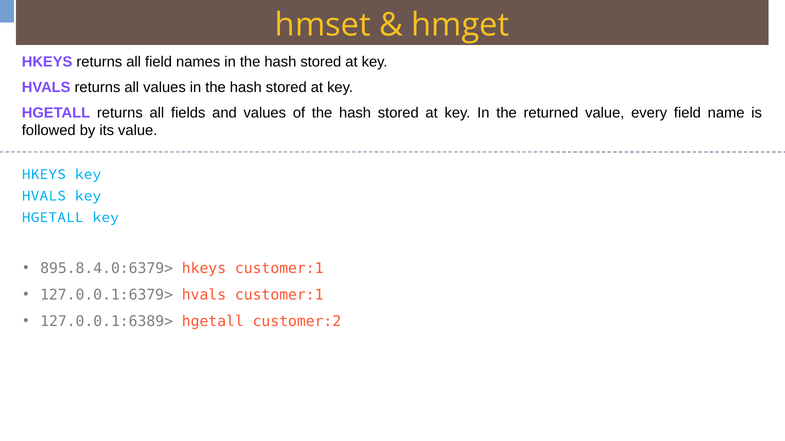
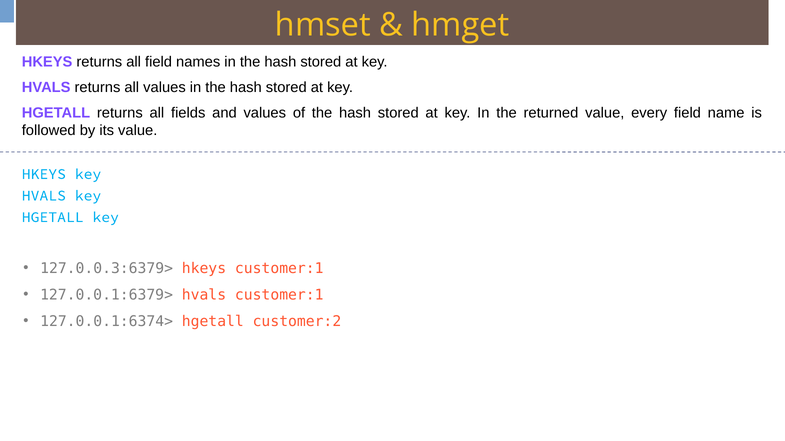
895.8.4.0:6379>: 895.8.4.0:6379> -> 127.0.0.3:6379> (107, 269)
127.0.0.1:6389>: 127.0.0.1:6389> -> 127.0.0.1:6374> (107, 322)
